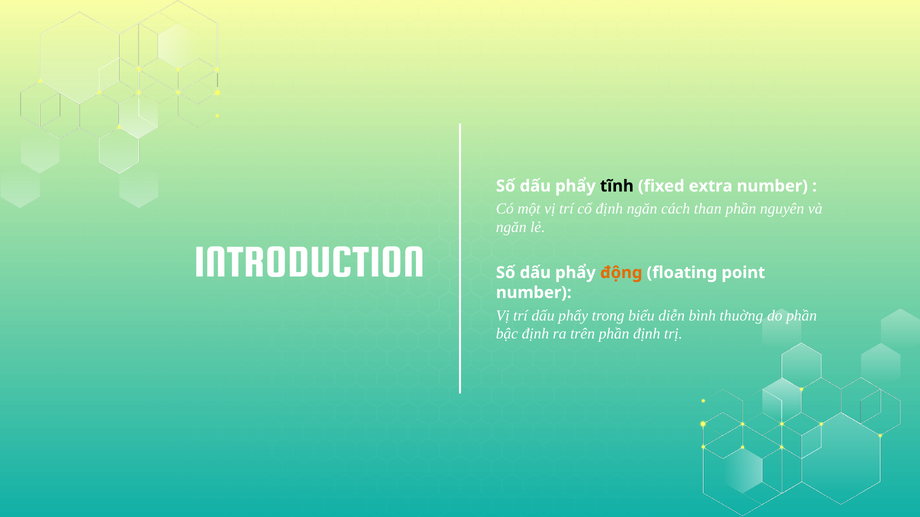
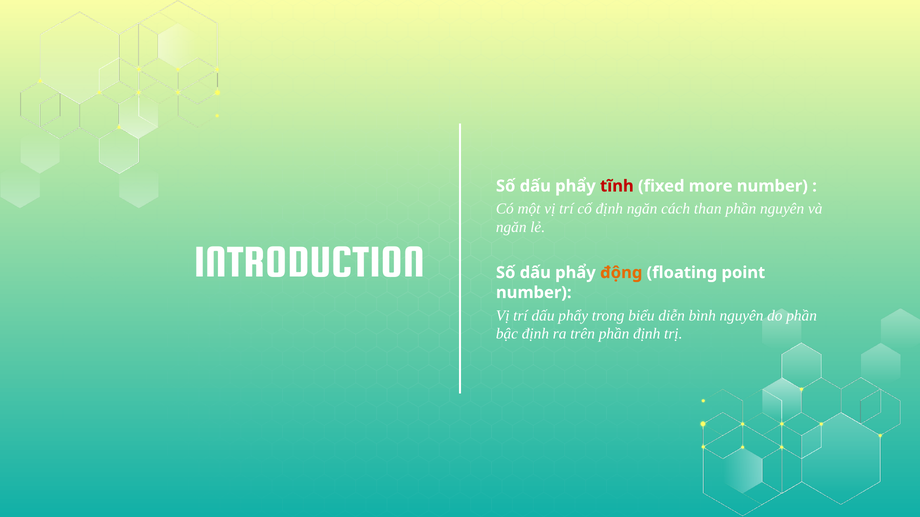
tĩnh colour: black -> red (617, 186)
extra: extra -> more (711, 186)
bình thuờng: thuờng -> nguyên (742, 316)
